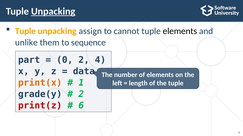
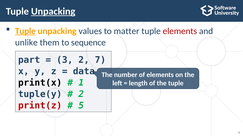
Tuple underline: none -> present (25, 31)
assign: assign -> values (90, 31)
cannot: cannot -> matter (127, 31)
elements colour: black -> red (180, 31)
0: 0 -> 3 (65, 60)
4: 4 -> 7 (100, 60)
print(x colour: orange -> black (40, 83)
grade(y: grade(y -> tuple(y (40, 95)
6: 6 -> 5 (81, 106)
